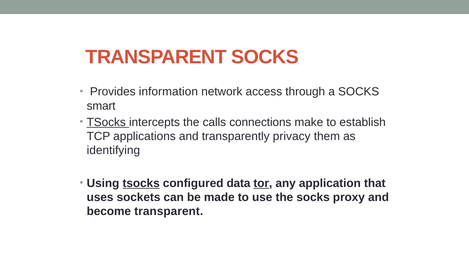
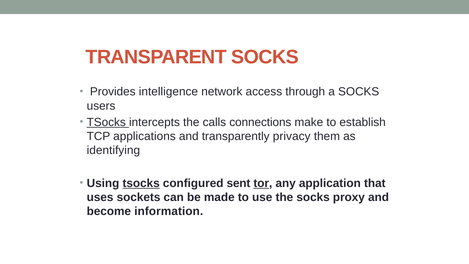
information: information -> intelligence (168, 92)
smart: smart -> users (101, 106)
data: data -> sent (238, 183)
become transparent: transparent -> information (169, 211)
